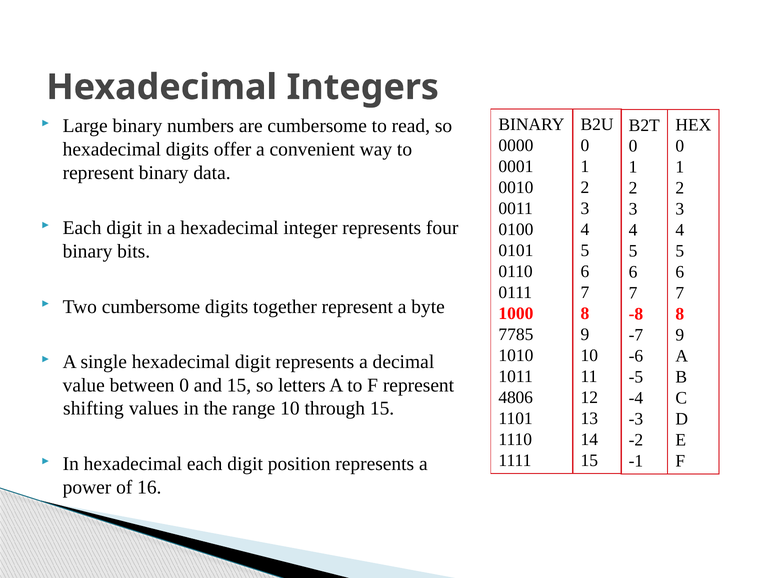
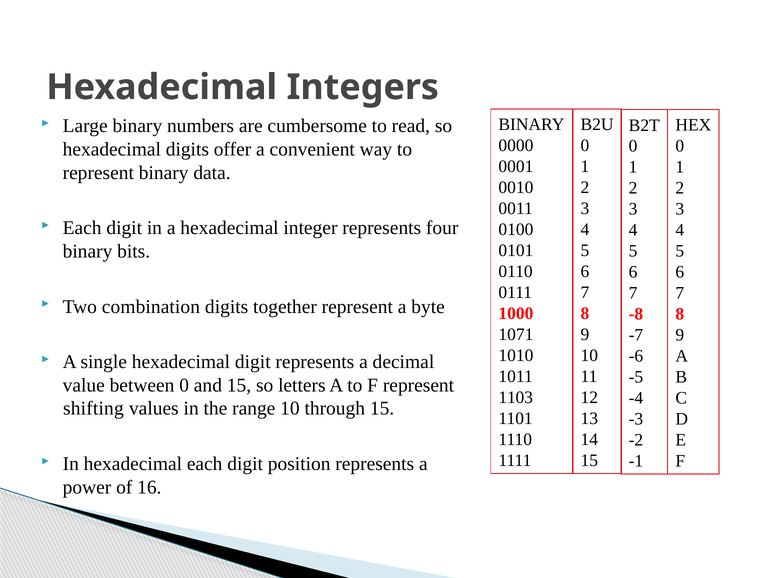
Two cumbersome: cumbersome -> combination (151, 307)
7785: 7785 -> 1071 (516, 335)
4806: 4806 -> 1103 (516, 397)
